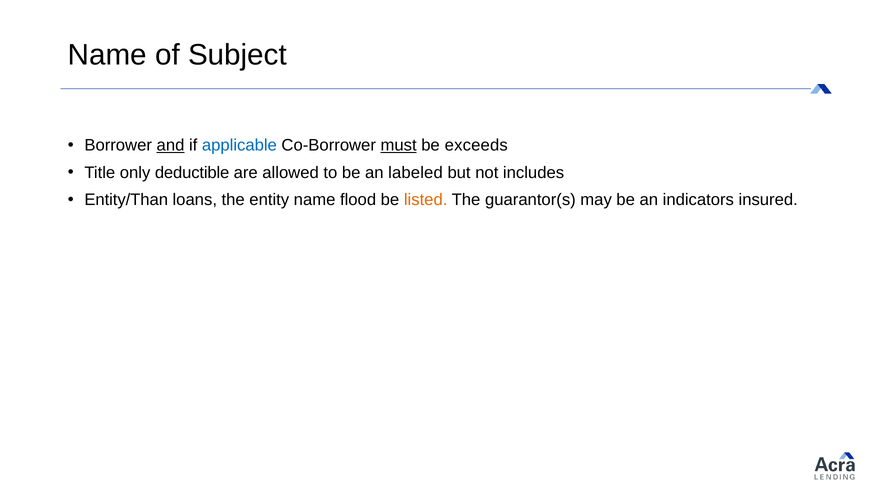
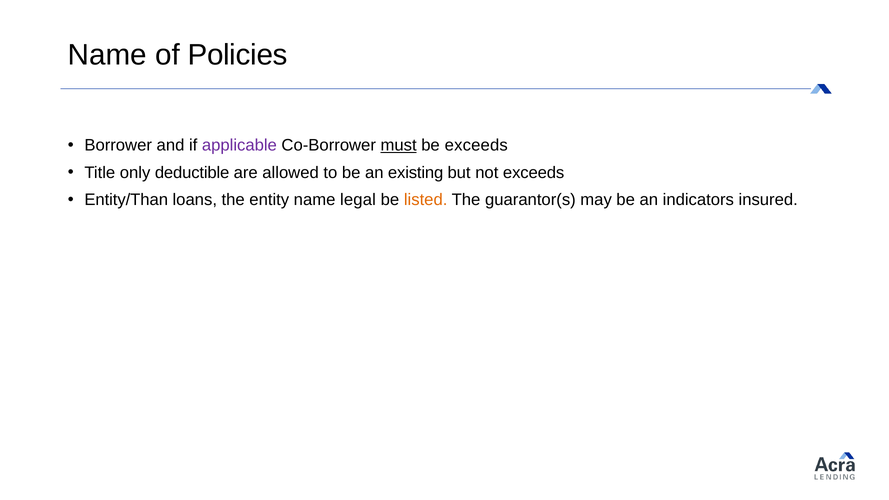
Subject: Subject -> Policies (238, 55)
and underline: present -> none (171, 145)
applicable colour: blue -> purple (239, 145)
labeled: labeled -> existing (416, 173)
not includes: includes -> exceeds (534, 173)
flood: flood -> legal (358, 200)
